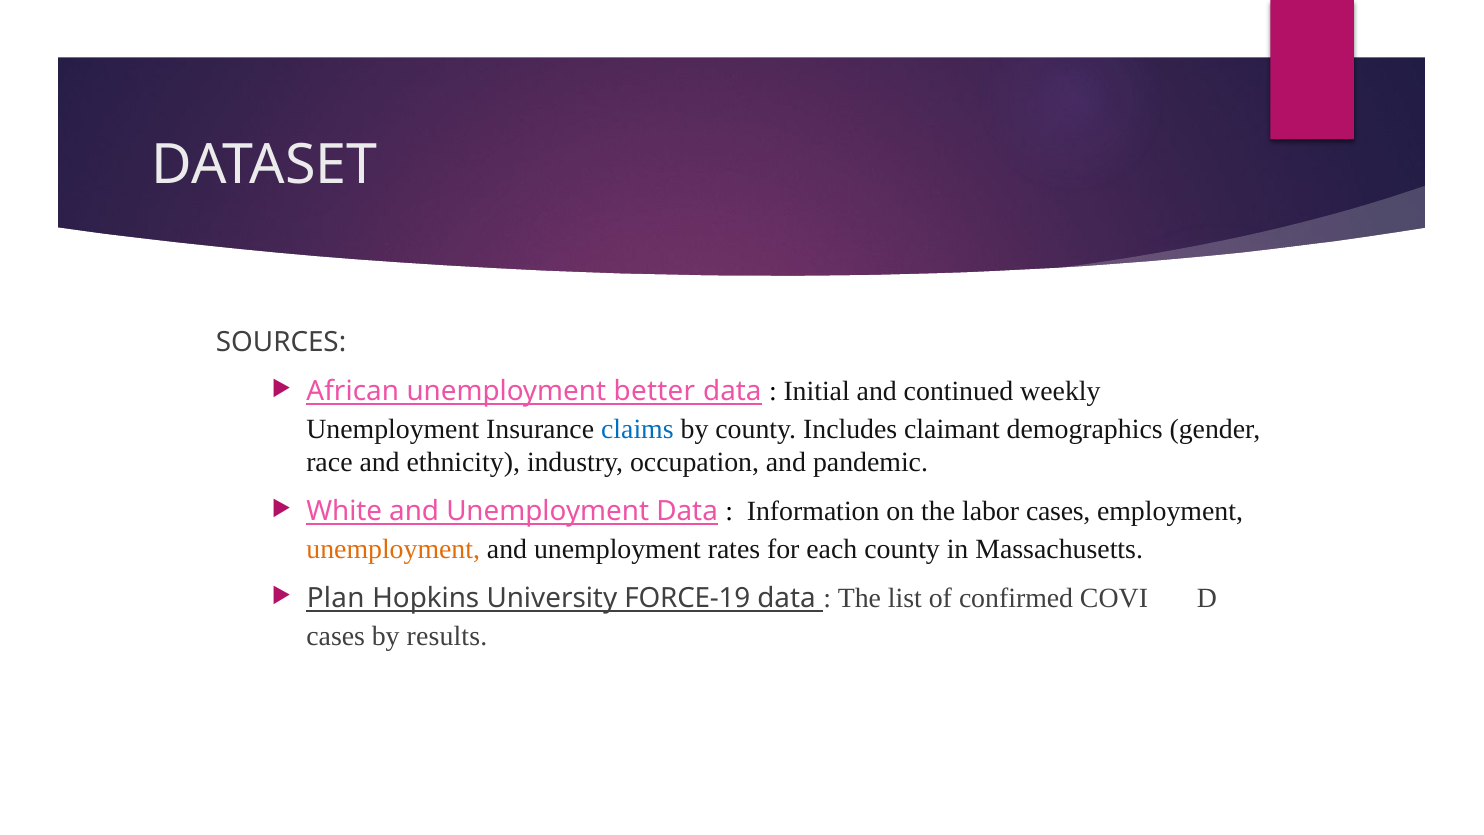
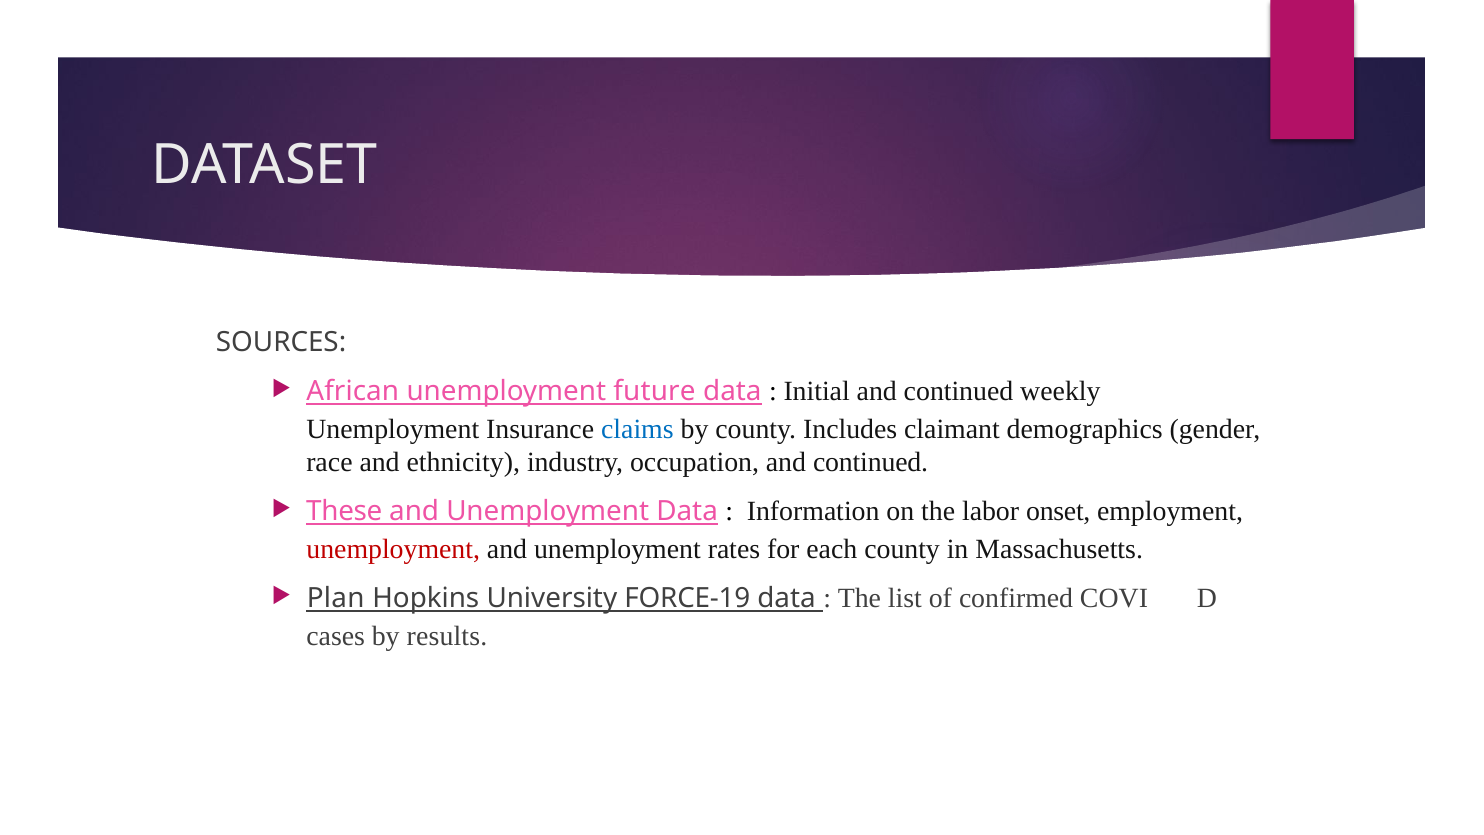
better: better -> future (654, 391)
occupation and pandemic: pandemic -> continued (871, 462)
White: White -> These (344, 511)
labor cases: cases -> onset (1058, 511)
unemployment colour: orange -> red (393, 549)
